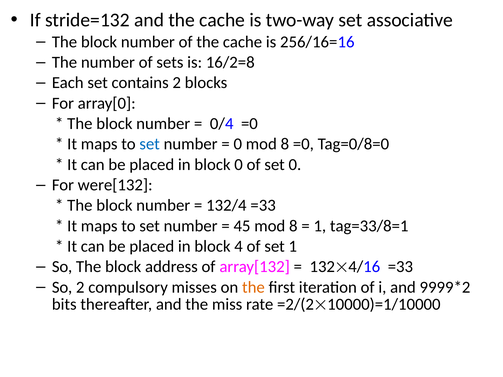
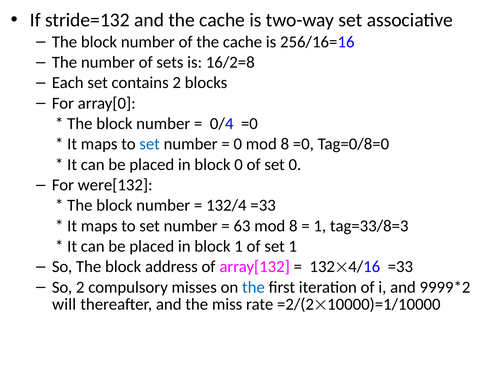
45: 45 -> 63 (242, 226)
tag=33/8=1: tag=33/8=1 -> tag=33/8=3 (369, 226)
block 4: 4 -> 1 (239, 246)
the colour: orange -> blue (253, 287)
bits: bits -> will (64, 305)
